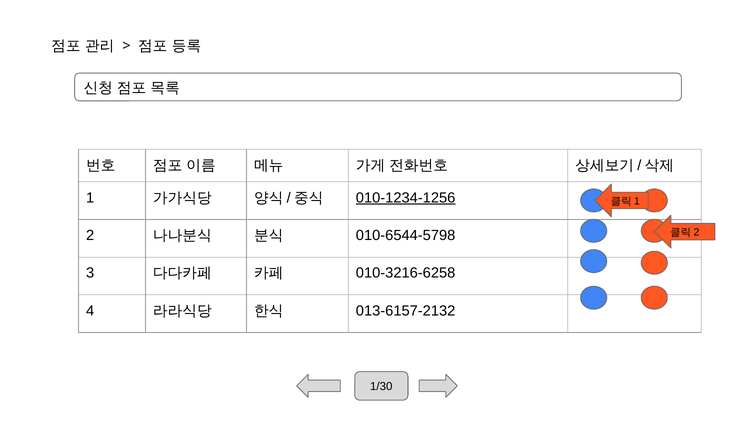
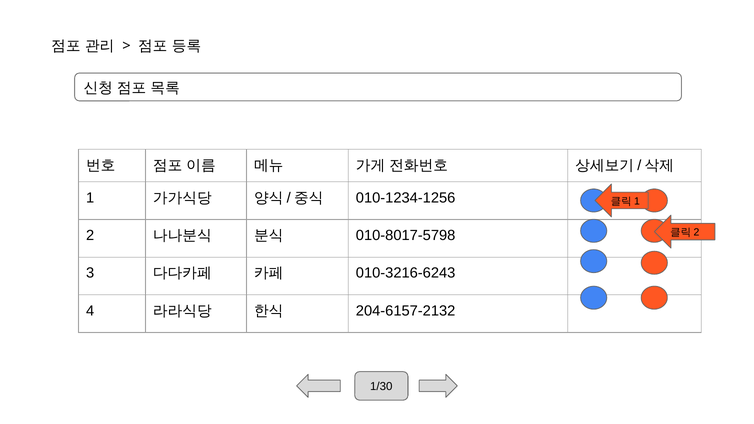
010-1234-1256 underline: present -> none (406, 198)
010-6544-5798: 010-6544-5798 -> 010-8017-5798 (406, 236)
010-3216-6258: 010-3216-6258 -> 010-3216-6243 (406, 273)
013-6157-2132: 013-6157-2132 -> 204-6157-2132 (406, 311)
